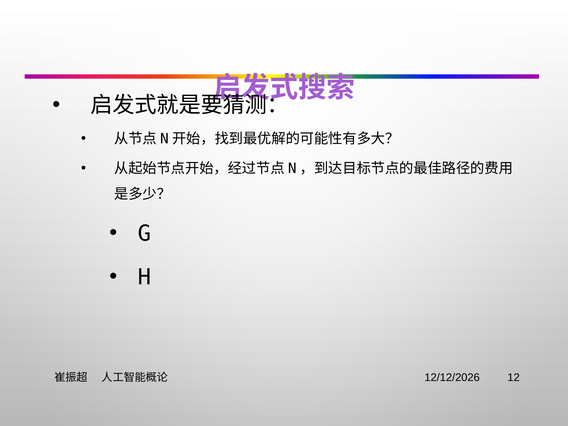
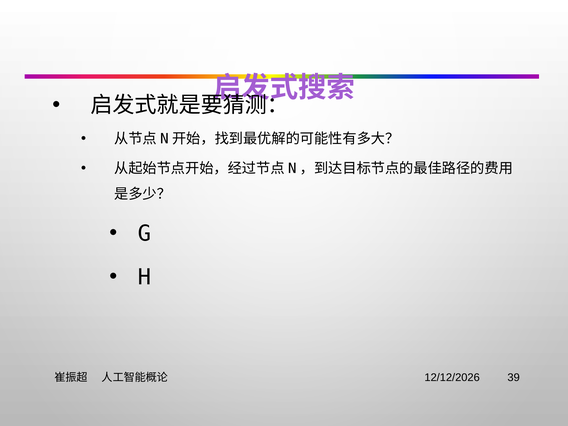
12: 12 -> 39 (514, 378)
